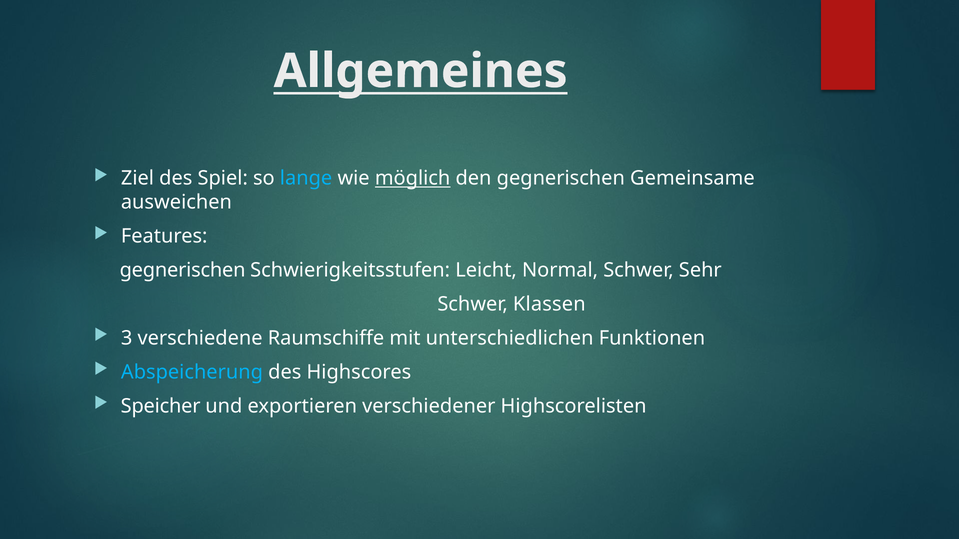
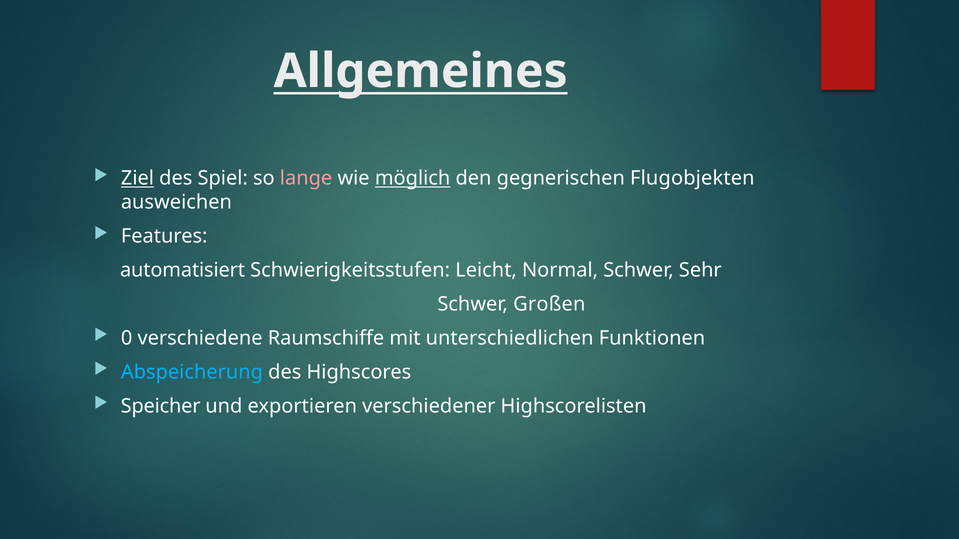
Ziel underline: none -> present (137, 178)
lange colour: light blue -> pink (306, 178)
Gemeinsame: Gemeinsame -> Flugobjekten (692, 178)
gegnerischen: gegnerischen -> automatisiert (183, 270)
Klassen: Klassen -> Großen (549, 304)
3: 3 -> 0 (127, 338)
